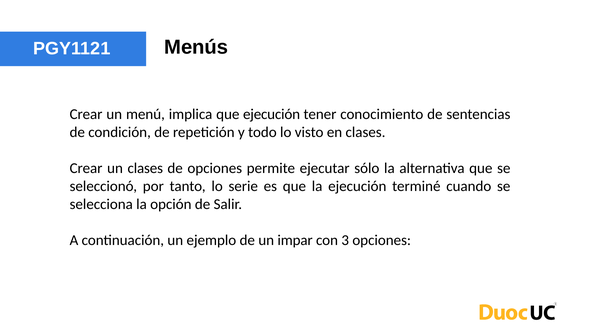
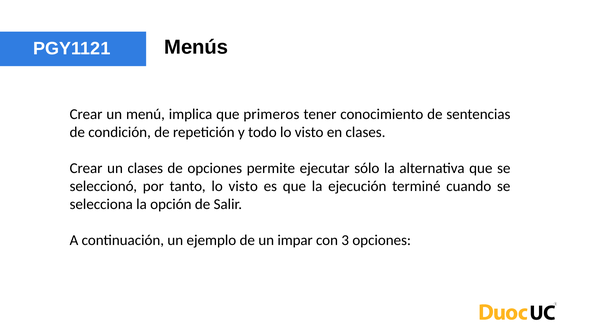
que ejecución: ejecución -> primeros (271, 114)
tanto lo serie: serie -> visto (243, 186)
